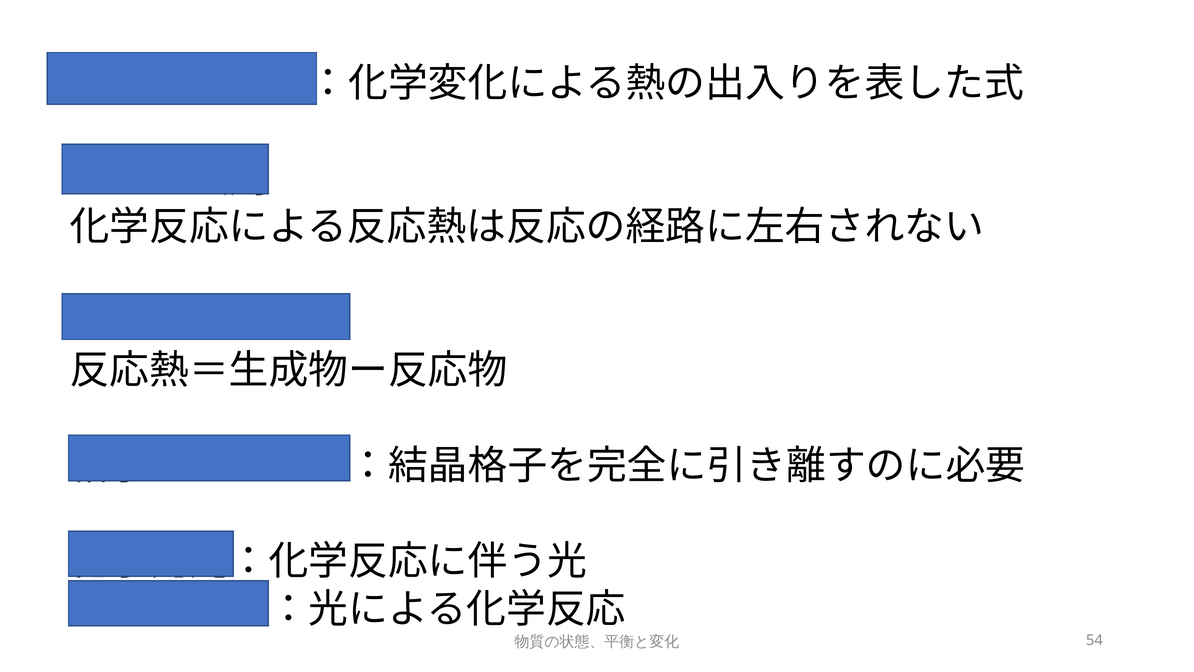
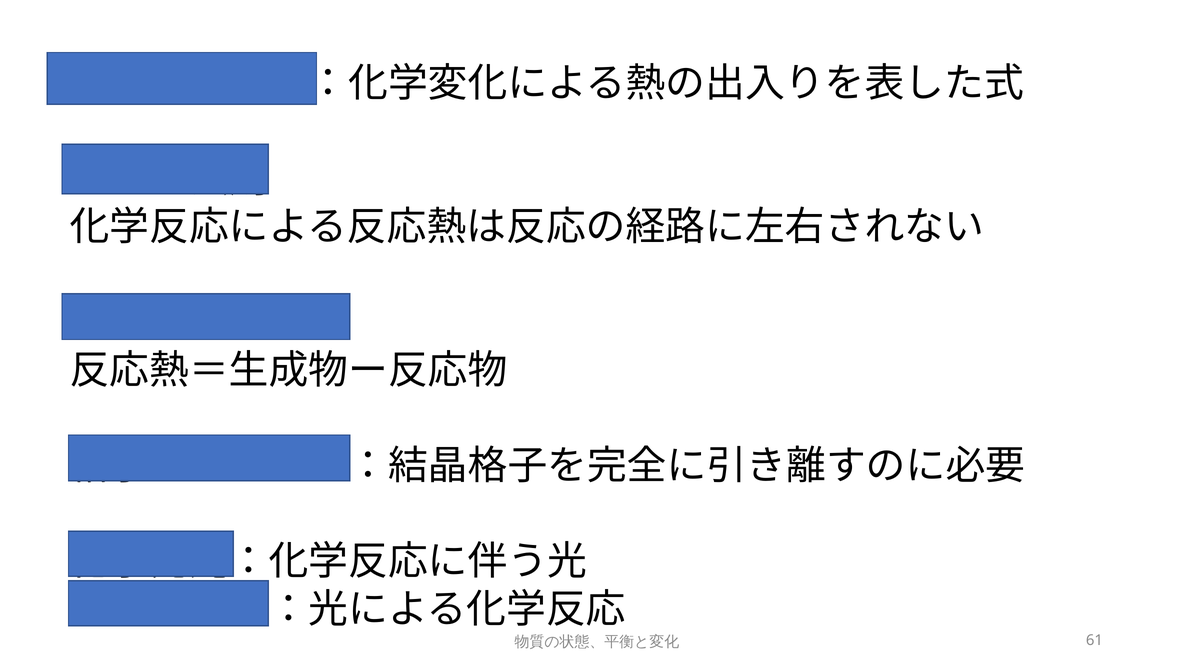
54: 54 -> 61 (1094, 640)
